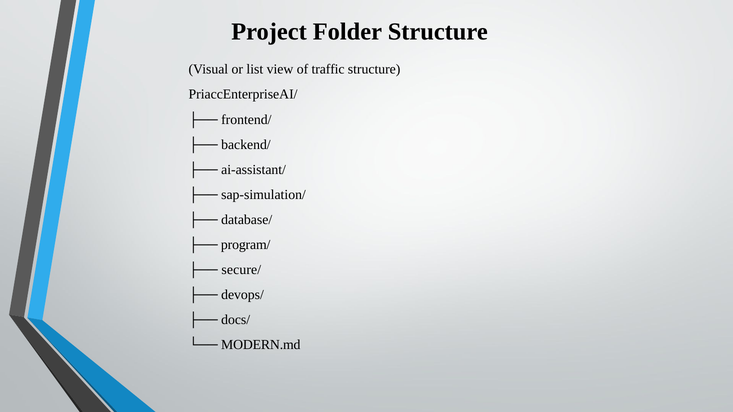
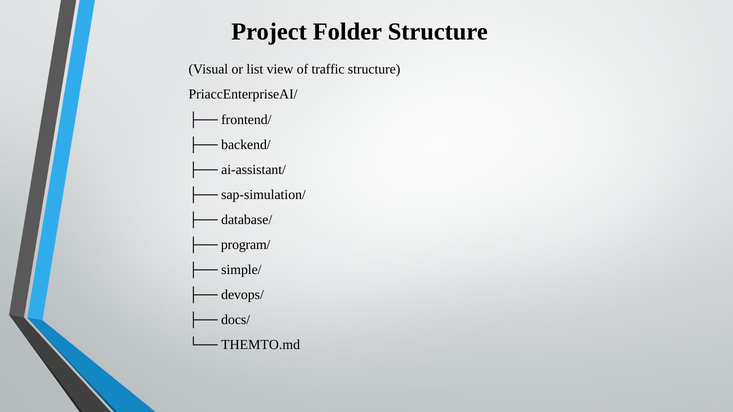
secure/: secure/ -> simple/ (241, 270)
MODERN.md: MODERN.md -> THEMTO.md (261, 345)
